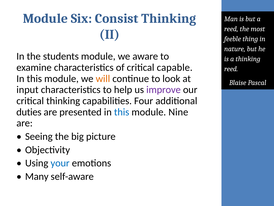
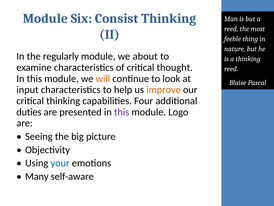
students: students -> regularly (61, 56)
aware: aware -> about (145, 56)
capable: capable -> thought (175, 67)
improve colour: purple -> orange (163, 90)
this colour: blue -> purple (122, 112)
Nine: Nine -> Logo (178, 112)
